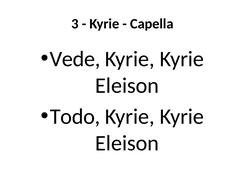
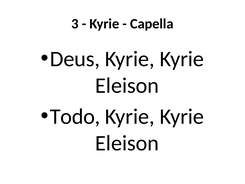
Vede: Vede -> Deus (75, 59)
